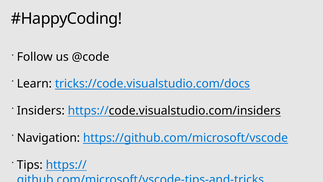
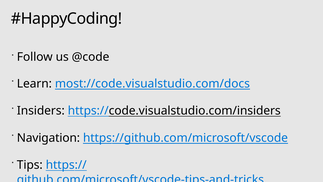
tricks://code.visualstudio.com/docs: tricks://code.visualstudio.com/docs -> most://code.visualstudio.com/docs (152, 84)
